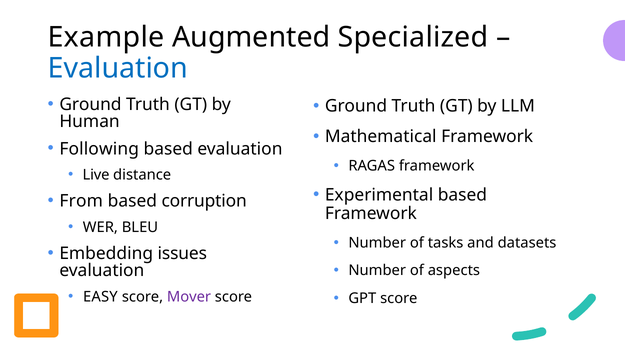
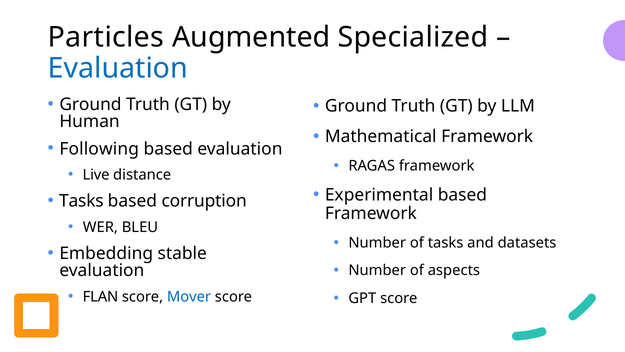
Example: Example -> Particles (106, 37)
From: From -> Tasks (81, 201)
issues: issues -> stable (182, 253)
EASY: EASY -> FLAN (100, 296)
Mover colour: purple -> blue (189, 296)
